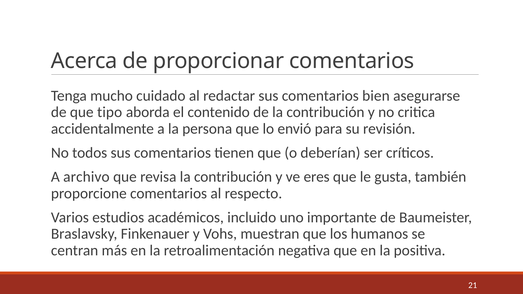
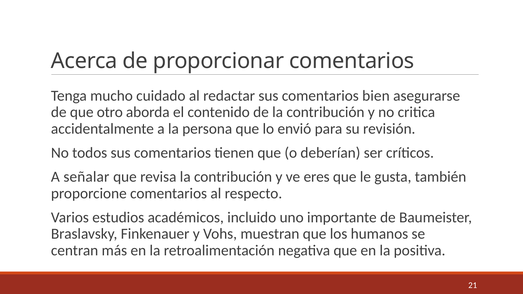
tipo: tipo -> otro (110, 112)
archivo: archivo -> señalar (86, 177)
